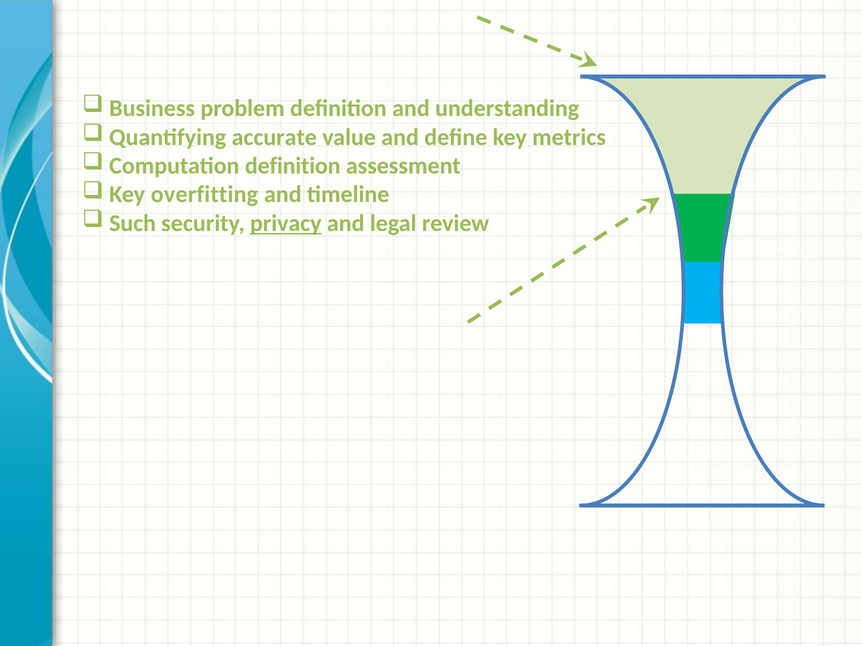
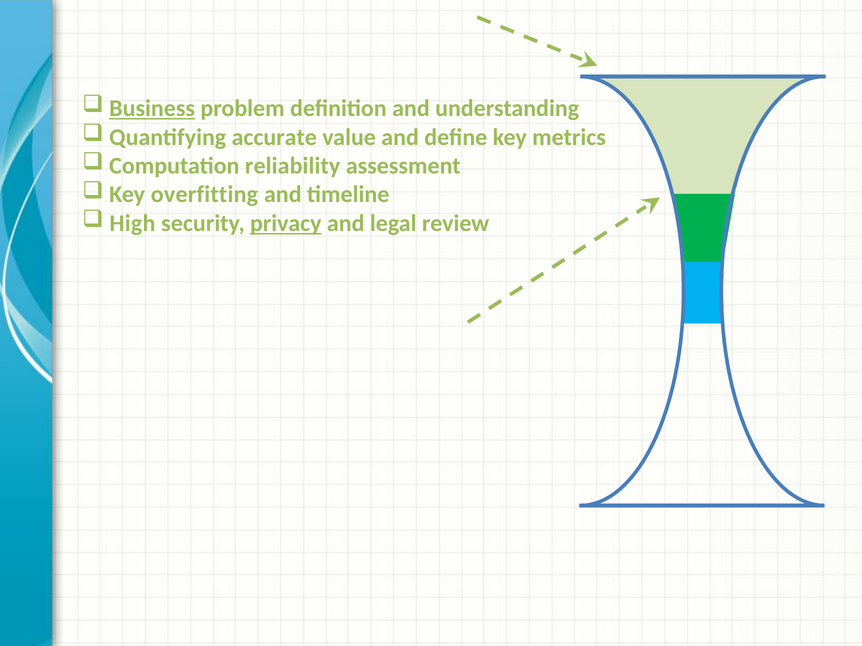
Business underline: none -> present (152, 108)
Computation definition: definition -> reliability (293, 166)
Such: Such -> High (132, 223)
